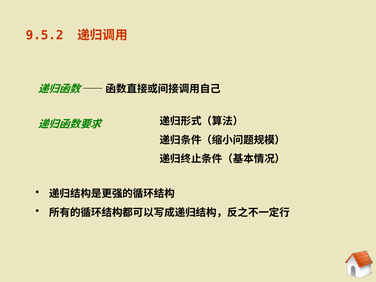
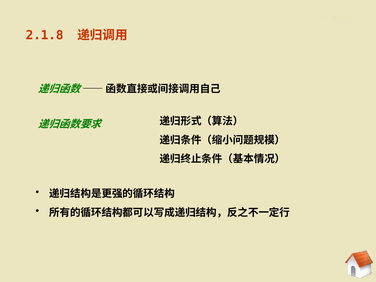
9.5.2: 9.5.2 -> 2.1.8 (45, 35)
